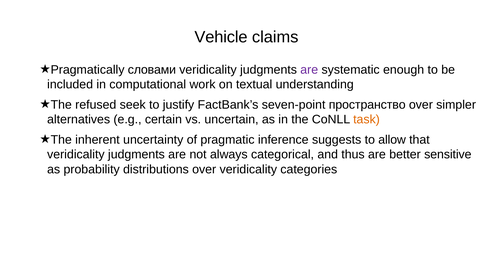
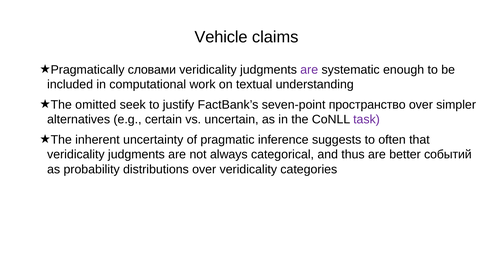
refused: refused -> omitted (96, 105)
task colour: orange -> purple (367, 120)
allow: allow -> often (392, 140)
sensitive: sensitive -> событий (448, 155)
